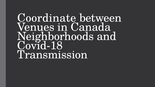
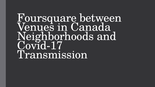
Coordinate: Coordinate -> Foursquare (47, 18)
Covid-18: Covid-18 -> Covid-17 (40, 46)
